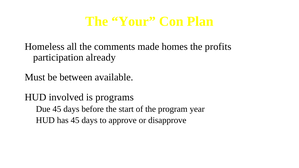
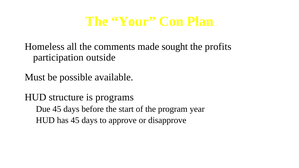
homes: homes -> sought (175, 47)
already: already -> outside (101, 57)
between: between -> possible (76, 77)
involved: involved -> structure (66, 97)
